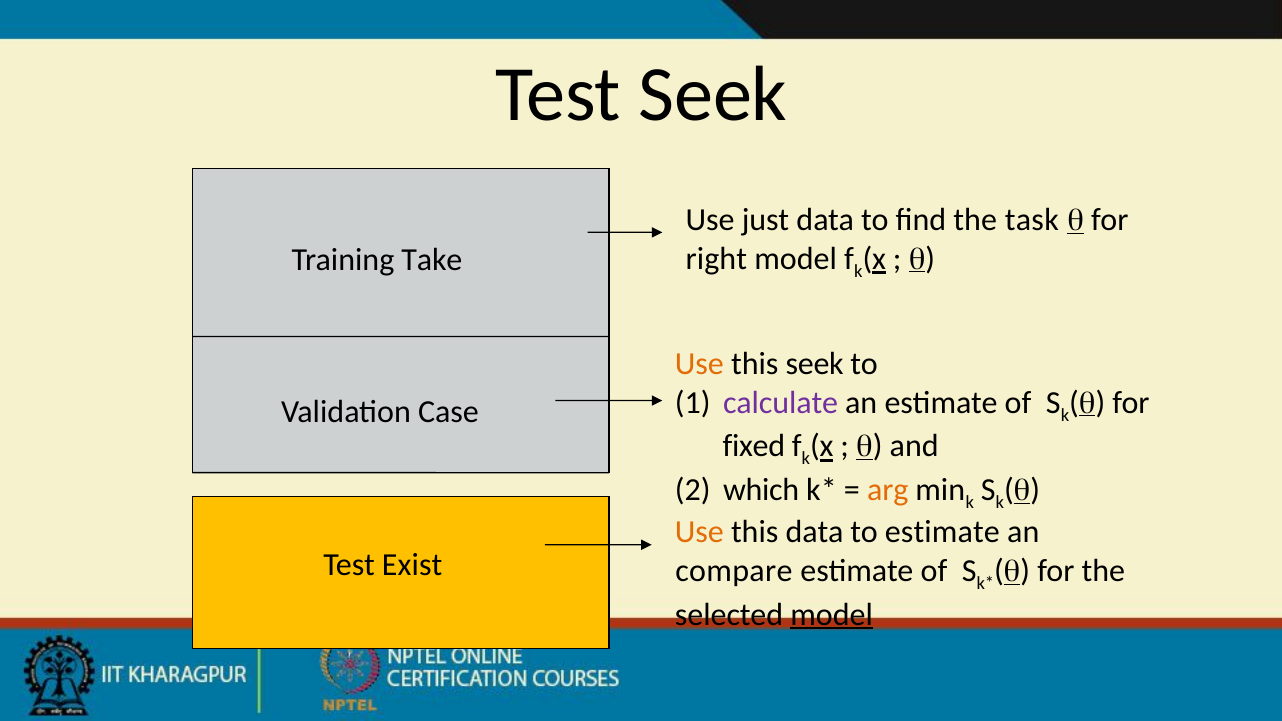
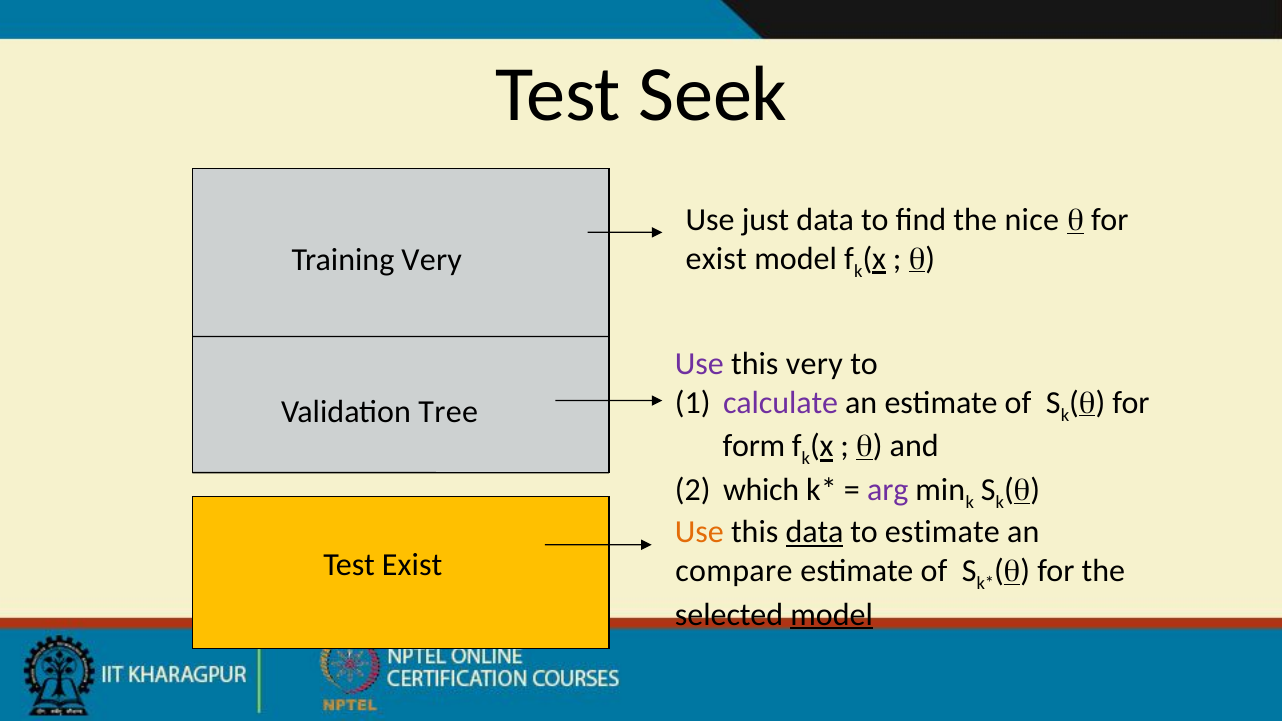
task: task -> nice (1032, 220)
right: right -> exist (716, 258)
Training Take: Take -> Very (432, 260)
Use colour: orange -> purple (699, 364)
this seek: seek -> very (814, 364)
Case: Case -> Tree (448, 412)
fixed: fixed -> form (754, 446)
arg colour: orange -> purple (888, 490)
data underline: none -> present (815, 533)
